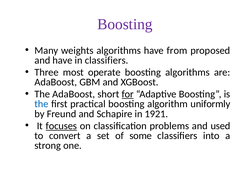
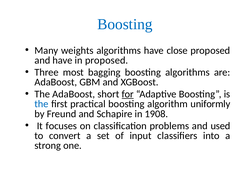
Boosting colour: purple -> blue (125, 24)
from: from -> close (177, 50)
in classifiers: classifiers -> proposed (107, 60)
operate: operate -> bagging (104, 72)
1921: 1921 -> 1908 (156, 114)
focuses underline: present -> none (61, 125)
some: some -> input (141, 135)
